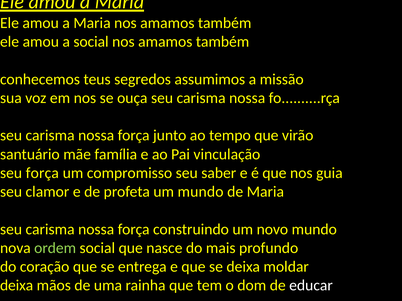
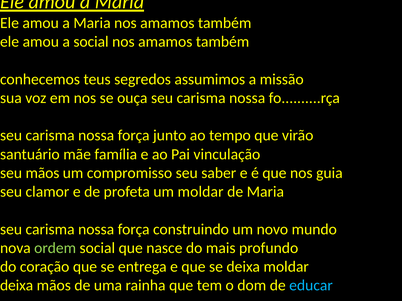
seu força: força -> mãos (42, 173)
um mundo: mundo -> moldar (201, 192)
educar colour: white -> light blue (311, 286)
